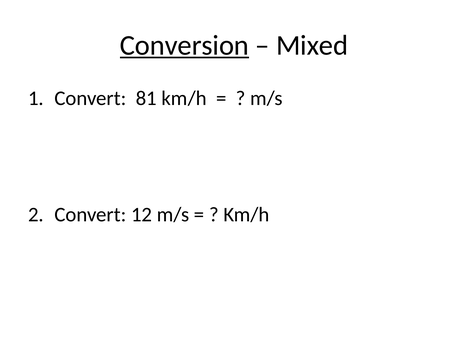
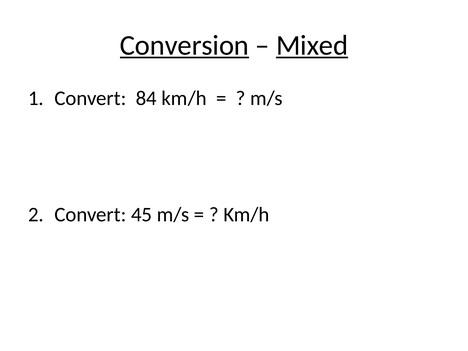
Mixed underline: none -> present (312, 45)
81: 81 -> 84 (146, 98)
12: 12 -> 45 (142, 215)
